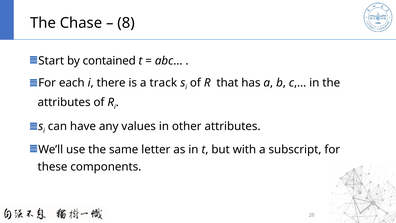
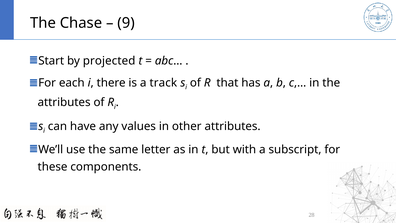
8: 8 -> 9 (126, 23)
contained: contained -> projected (109, 61)
